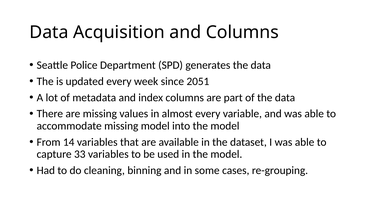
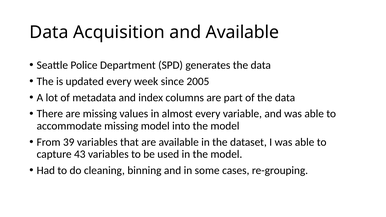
and Columns: Columns -> Available (242, 32)
2051: 2051 -> 2005 (198, 81)
14: 14 -> 39 (69, 142)
33: 33 -> 43 (80, 154)
